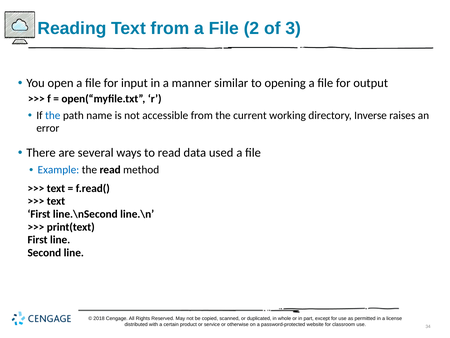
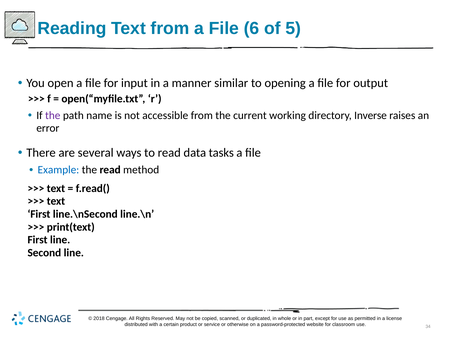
2: 2 -> 6 (252, 28)
3: 3 -> 5 (293, 28)
the colour: blue -> purple (53, 115)
used: used -> tasks (221, 152)
